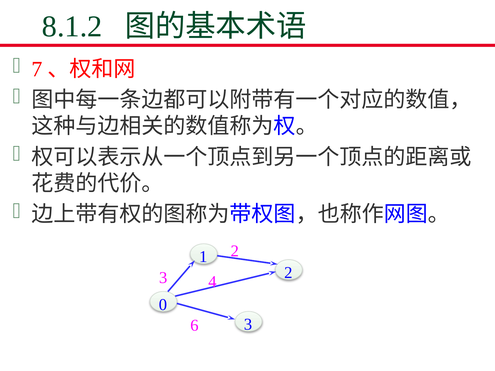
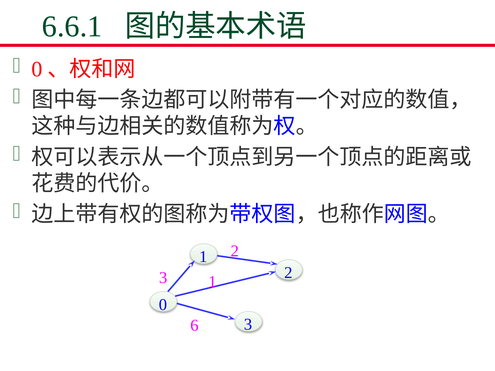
8.1.2: 8.1.2 -> 6.6.1 (72, 26)
7: 7 -> 0 (37, 69)
3 4: 4 -> 1 (212, 282)
